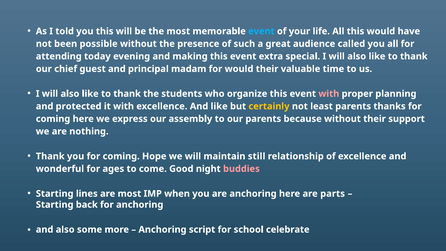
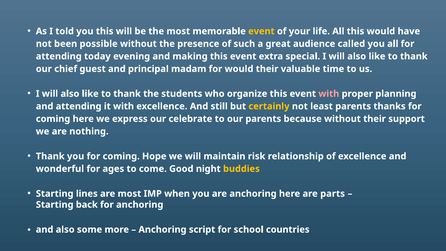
event colour: light blue -> yellow (261, 31)
and protected: protected -> attending (79, 106)
And like: like -> still (219, 106)
assembly: assembly -> celebrate (190, 119)
still: still -> risk (257, 156)
buddies colour: pink -> yellow (241, 169)
celebrate: celebrate -> countries (288, 229)
